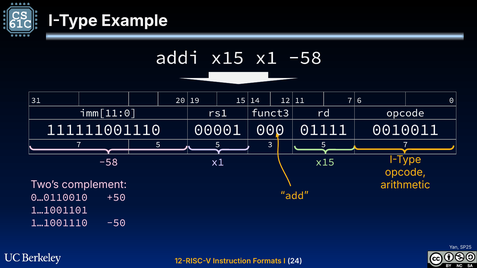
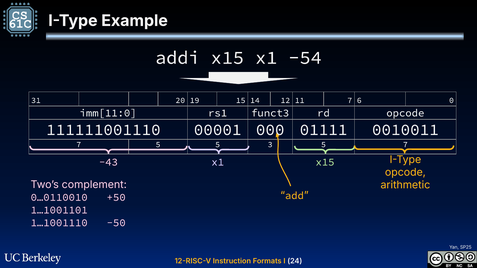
x1 -58: -58 -> -54 (305, 58)
-58: -58 -> -43 (108, 162)
